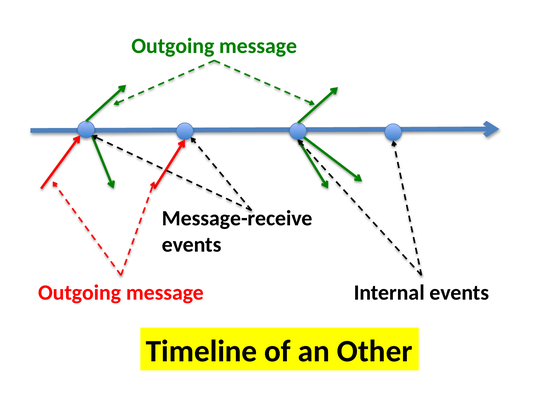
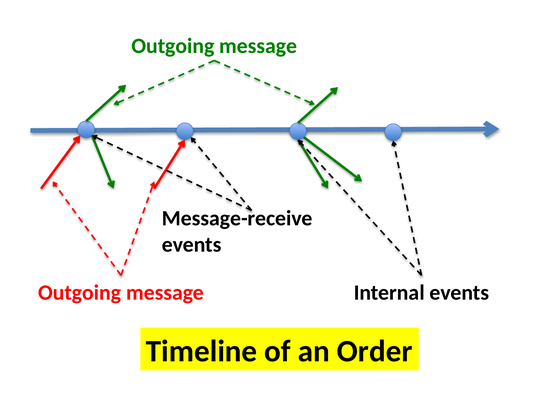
Other: Other -> Order (375, 351)
